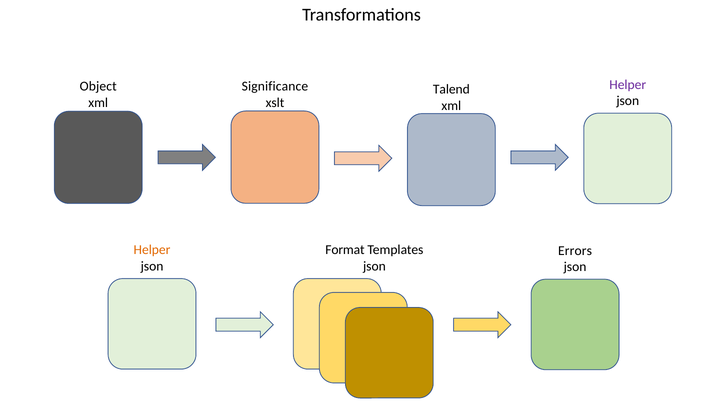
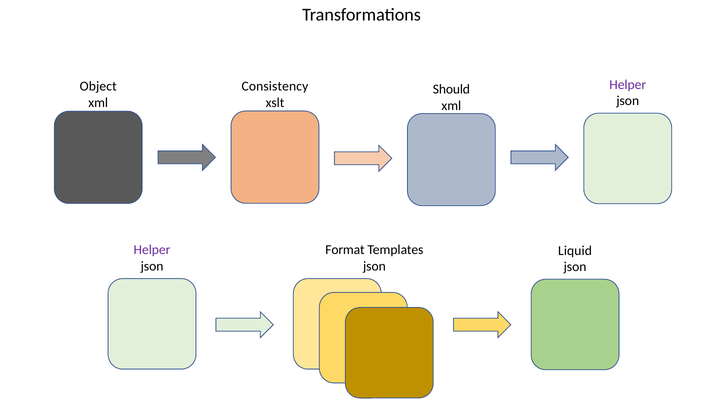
Significance: Significance -> Consistency (275, 86)
Talend: Talend -> Should (451, 89)
Helper colour: orange -> purple (152, 250)
Errors: Errors -> Liquid (575, 250)
